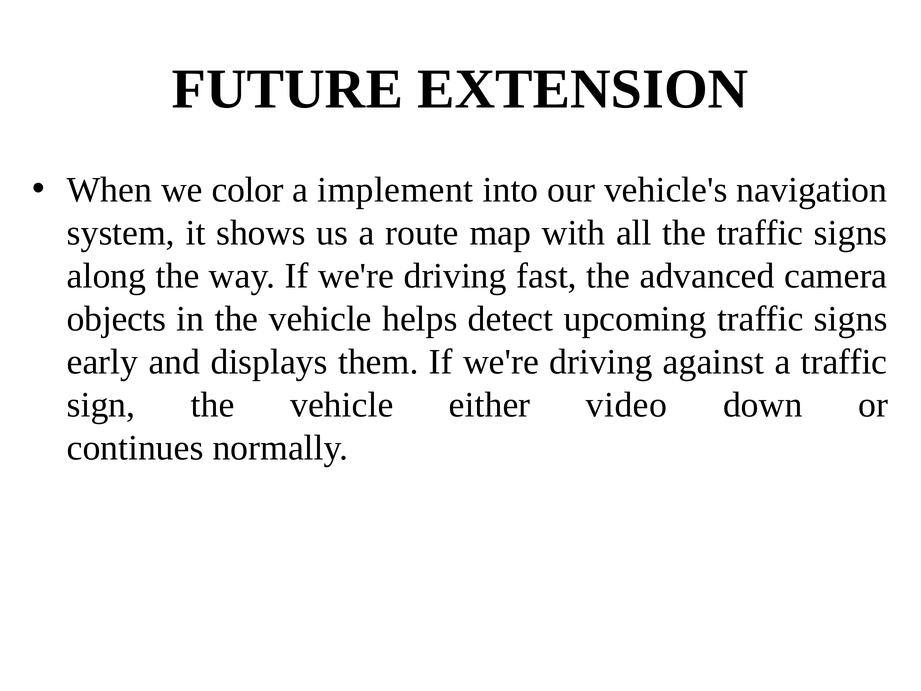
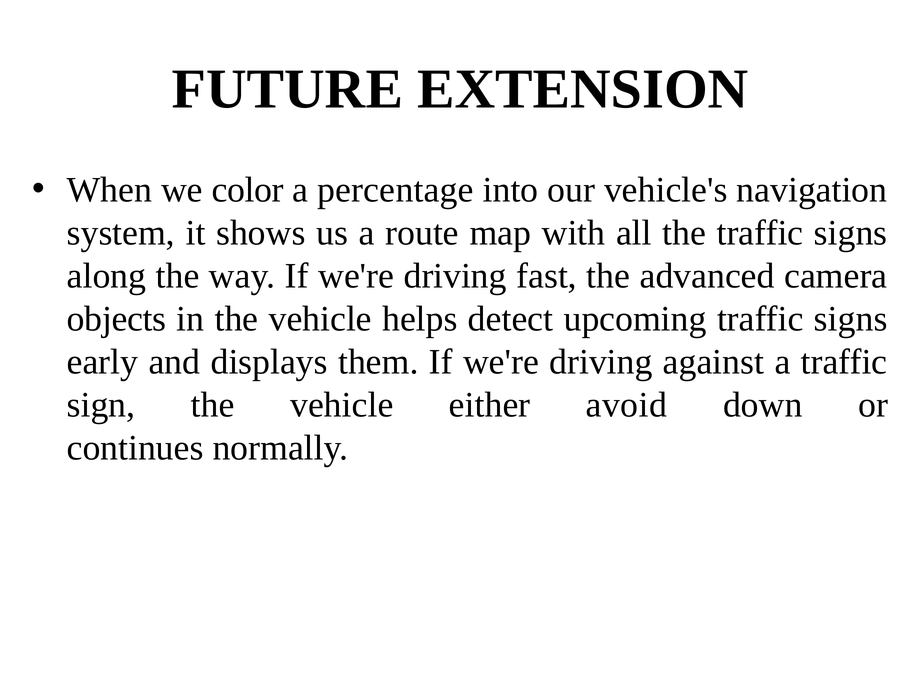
implement: implement -> percentage (395, 190)
video: video -> avoid (626, 405)
